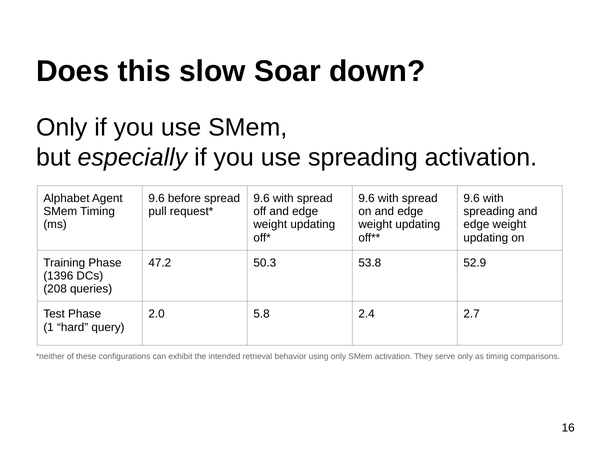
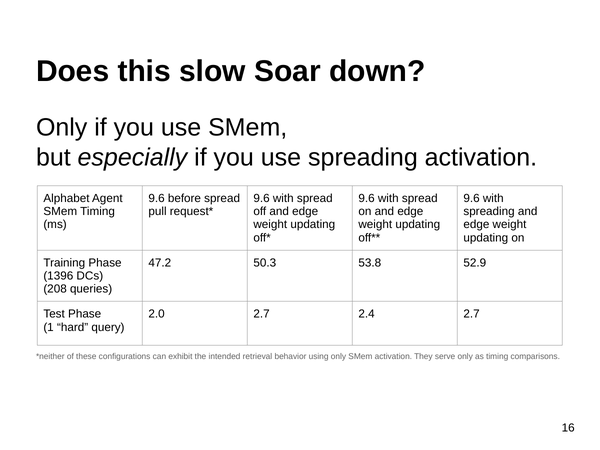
2.0 5.8: 5.8 -> 2.7 (262, 314)
